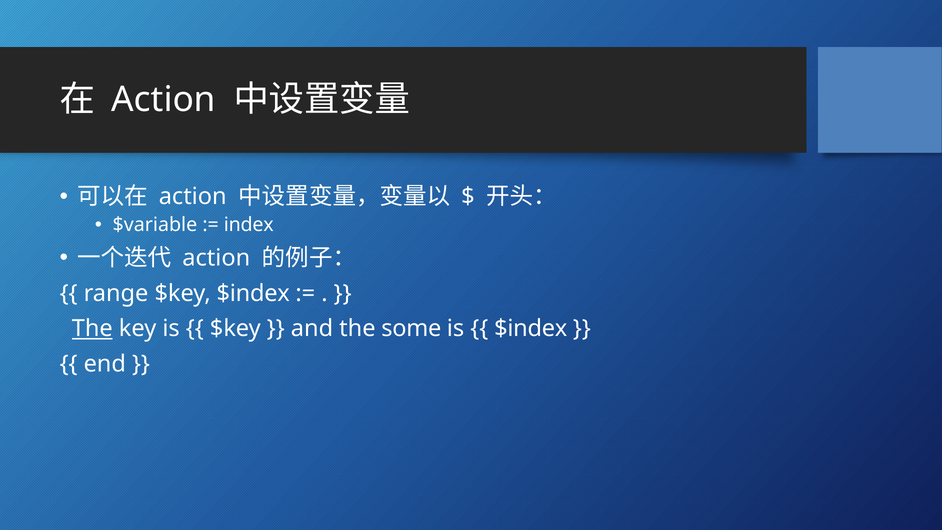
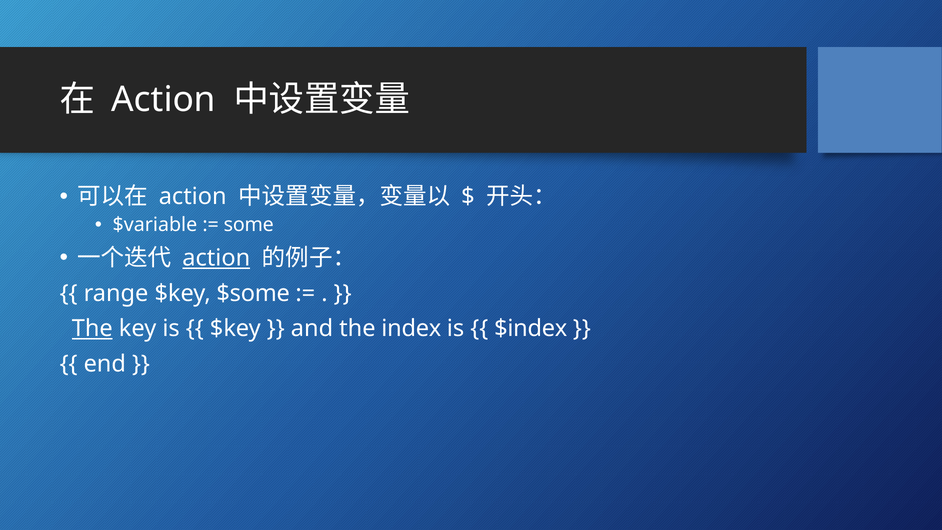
index: index -> some (249, 225)
action underline: none -> present (216, 258)
$key $index: $index -> $some (253, 293)
some: some -> index (411, 328)
